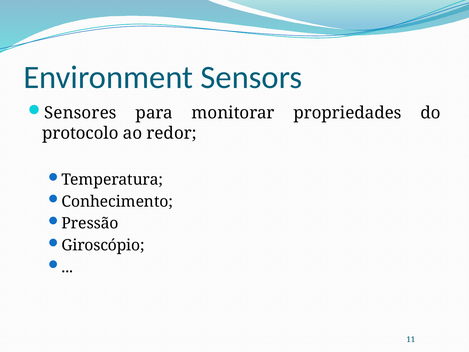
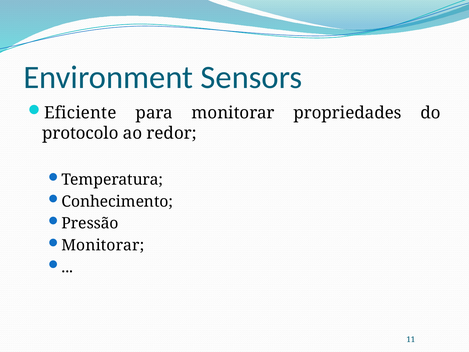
Sensores: Sensores -> Eficiente (80, 113)
Giroscópio: Giroscópio -> Monitorar (103, 245)
